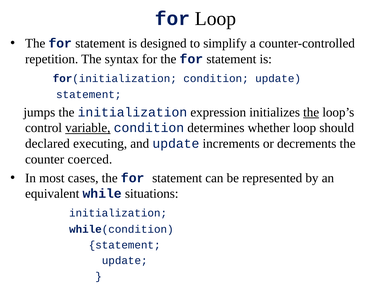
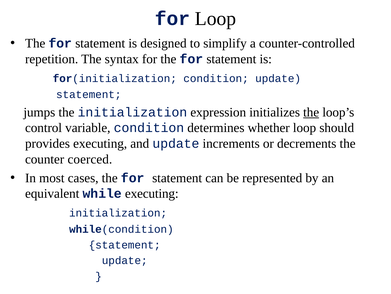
variable underline: present -> none (88, 128)
declared: declared -> provides (48, 143)
while situations: situations -> executing (152, 193)
